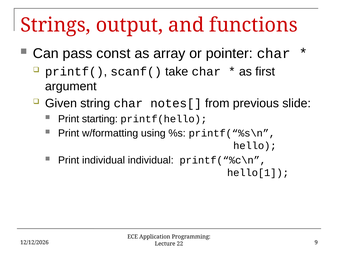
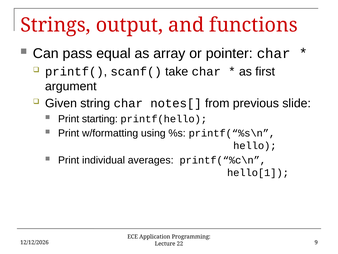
const: const -> equal (114, 53)
individual individual: individual -> averages (151, 160)
